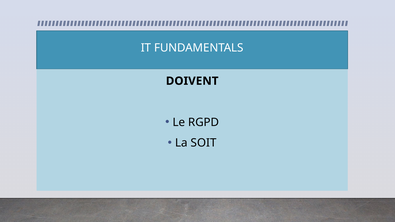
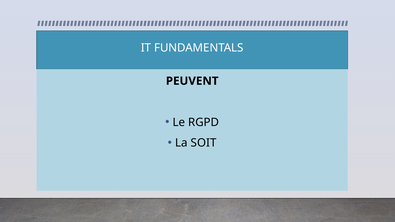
DOIVENT: DOIVENT -> PEUVENT (192, 81)
